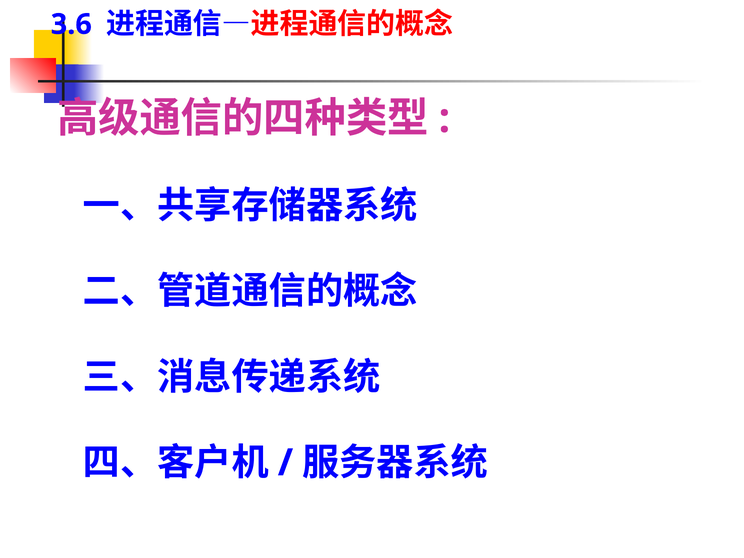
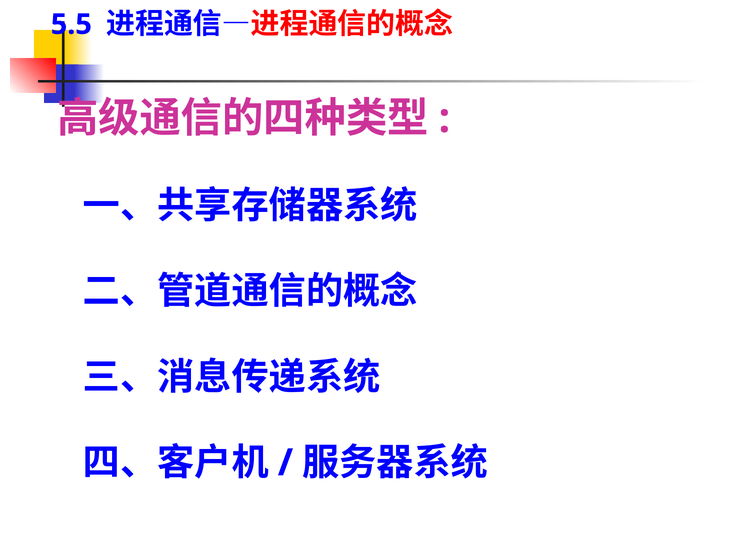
3.6: 3.6 -> 5.5 (71, 24)
